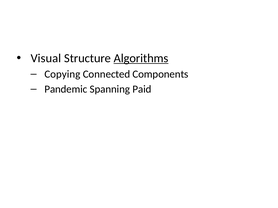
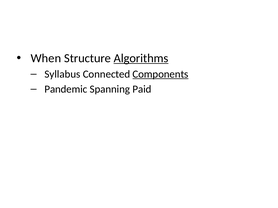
Visual: Visual -> When (46, 58)
Copying: Copying -> Syllabus (62, 74)
Components underline: none -> present (160, 74)
